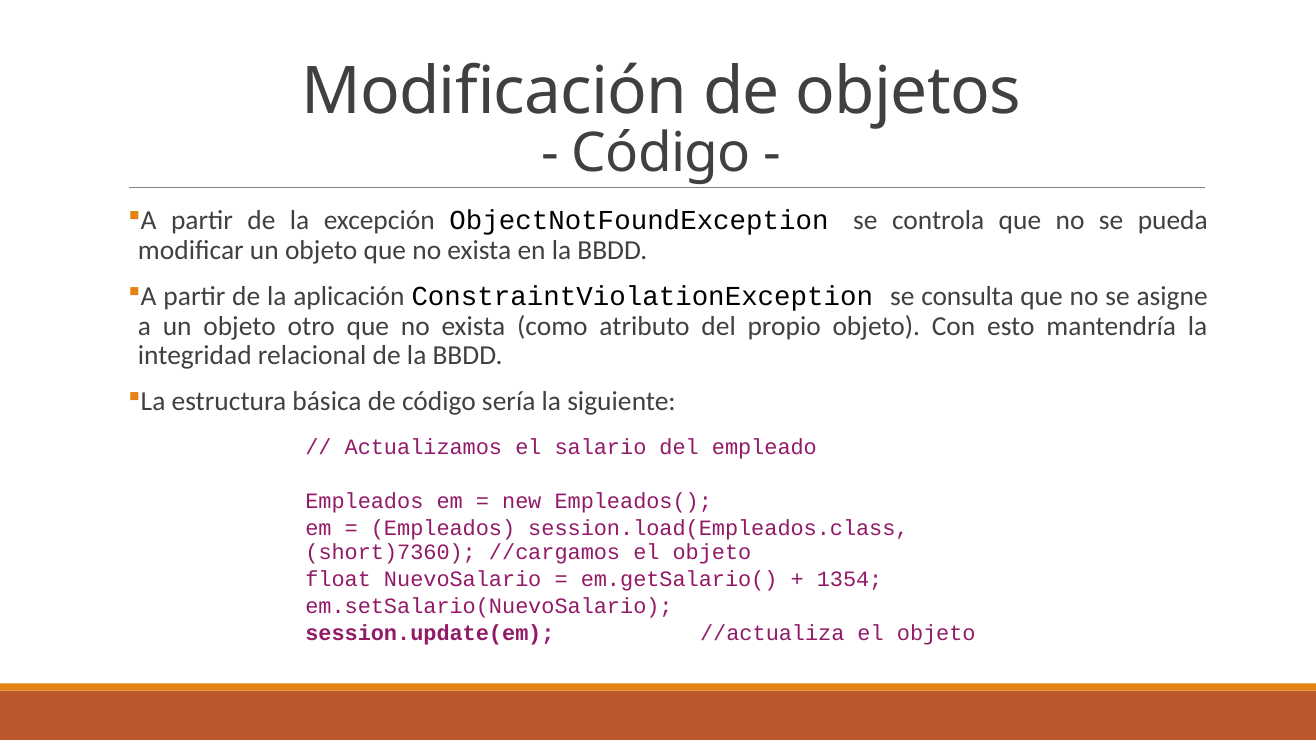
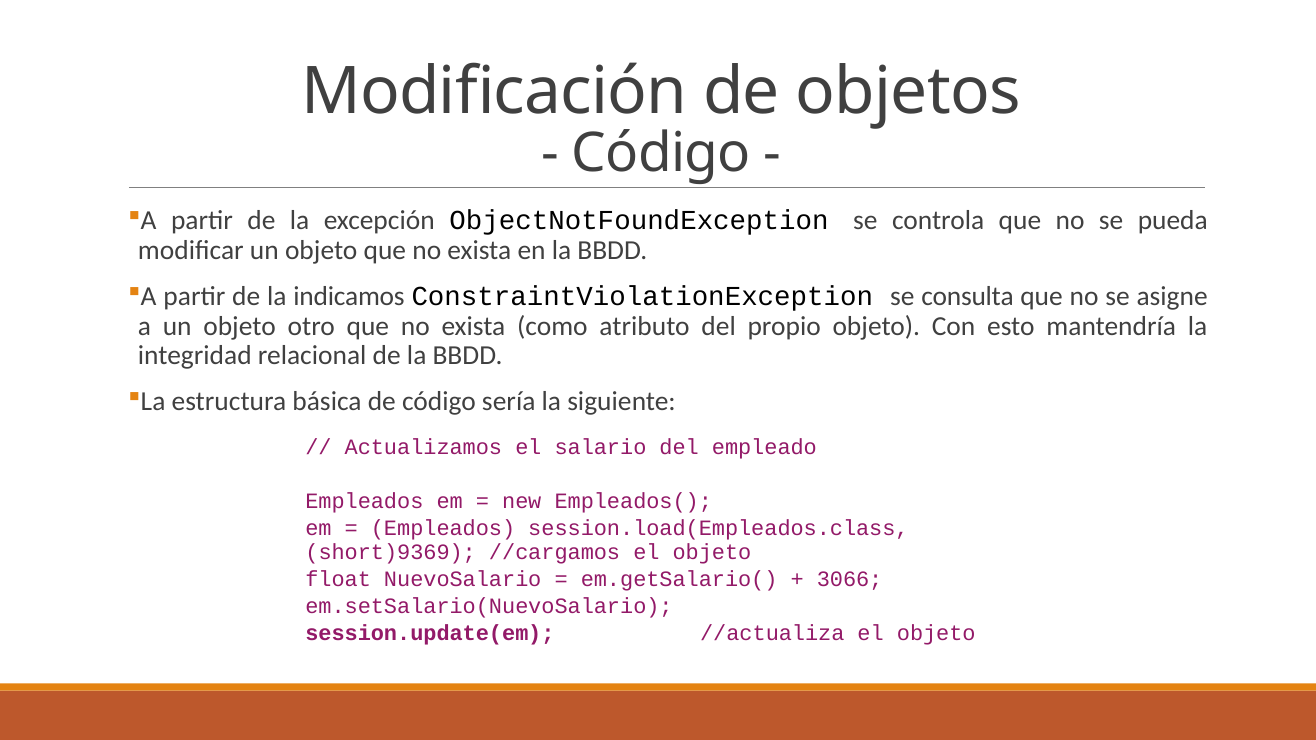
aplicación: aplicación -> indicamos (349, 297)
short)7360: short)7360 -> short)9369 (391, 552)
1354: 1354 -> 3066 (850, 579)
